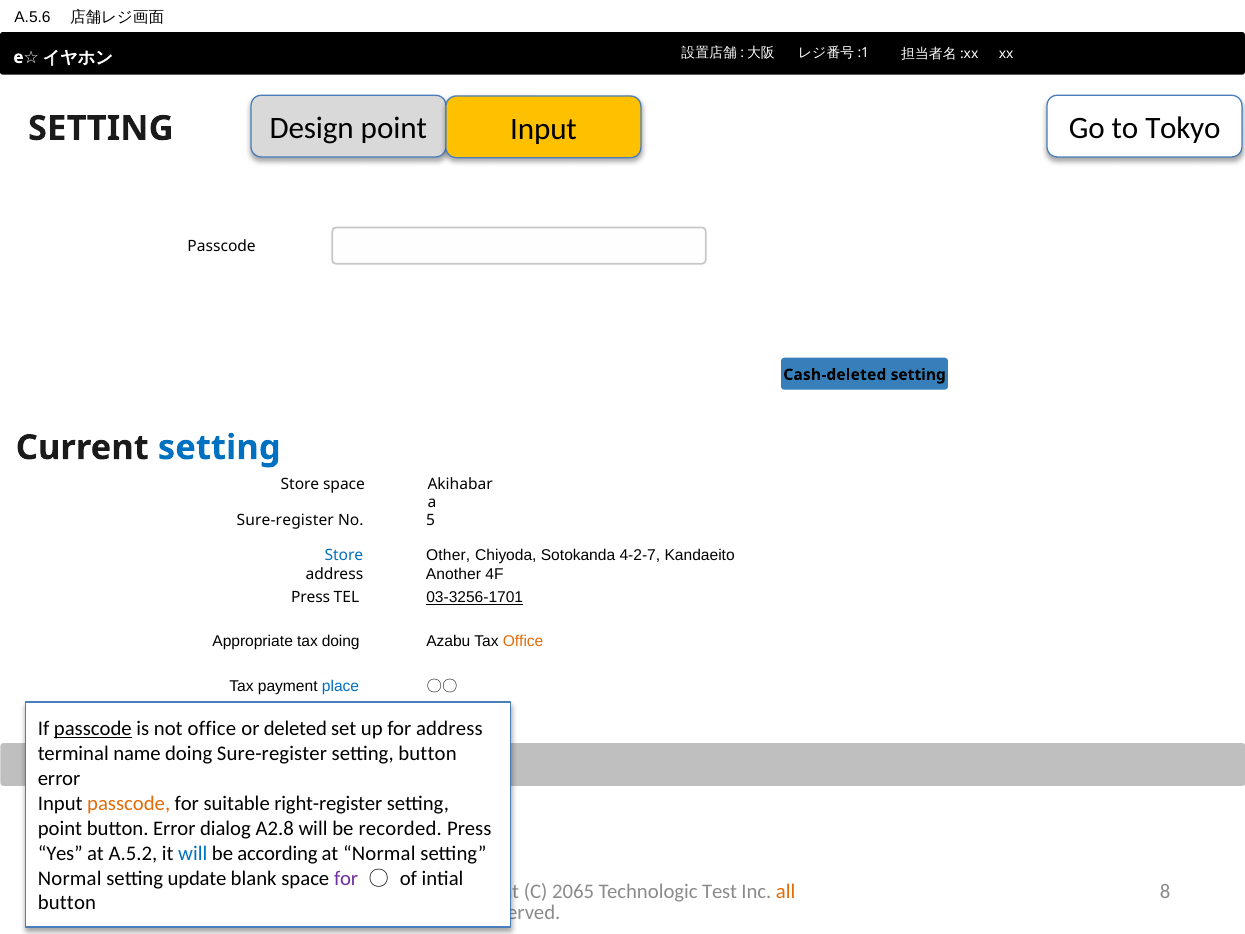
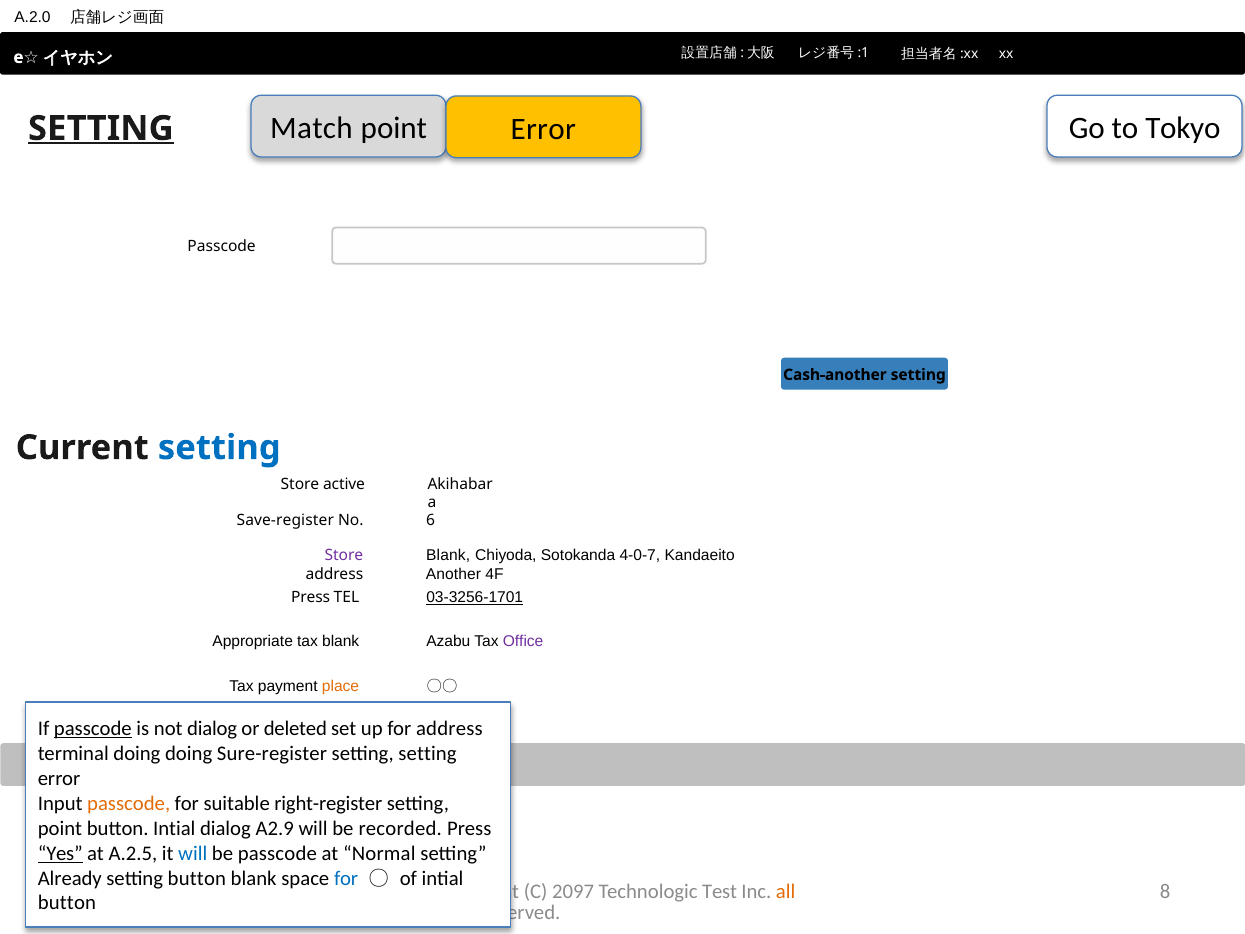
A.5.6: A.5.6 -> A.2.0 (33, 17)
Design: Design -> Match (311, 128)
Input: Input -> Error (543, 129)
SETTING underline: none -> present (101, 128)
Cash-deleted: Cash-deleted -> Cash-another (835, 375)
Store space: space -> active (344, 484)
Sure-register: Sure-register -> Save-register (285, 520)
5: 5 -> 6 (431, 520)
Other: Other -> Blank (448, 555)
4-2-7: 4-2-7 -> 4-0-7 (640, 555)
Store colour: blue -> purple (344, 555)
tax doing: doing -> blank (341, 641)
Office colour: orange -> purple (523, 641)
place colour: blue -> orange (341, 686)
not office: office -> dialog (212, 729)
terminal name: name -> doing (137, 753)
setting button: button -> setting (428, 753)
Error: Error -> Intial (174, 828)
A2.8: A2.8 -> A2.9 (275, 828)
Yes underline: none -> present (60, 853)
A.5.2: A.5.2 -> A.2.5 (133, 853)
be according: according -> passcode (277, 853)
Normal: Normal -> Already (70, 878)
setting update: update -> button (197, 878)
for colour: purple -> blue (346, 878)
2065: 2065 -> 2097 (573, 892)
